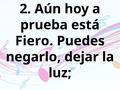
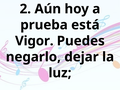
Fiero: Fiero -> Vigor (34, 41)
